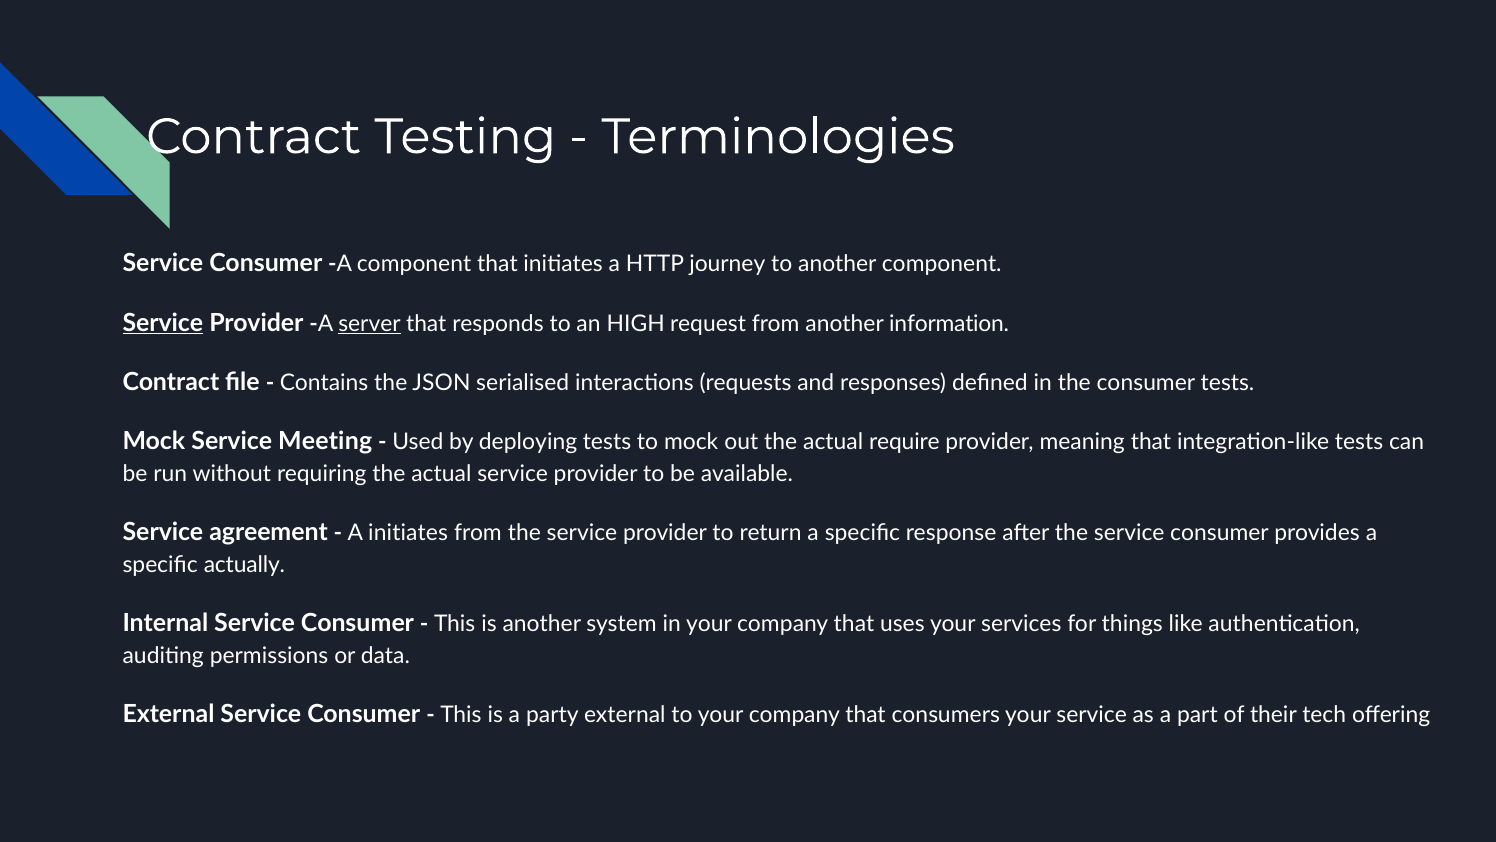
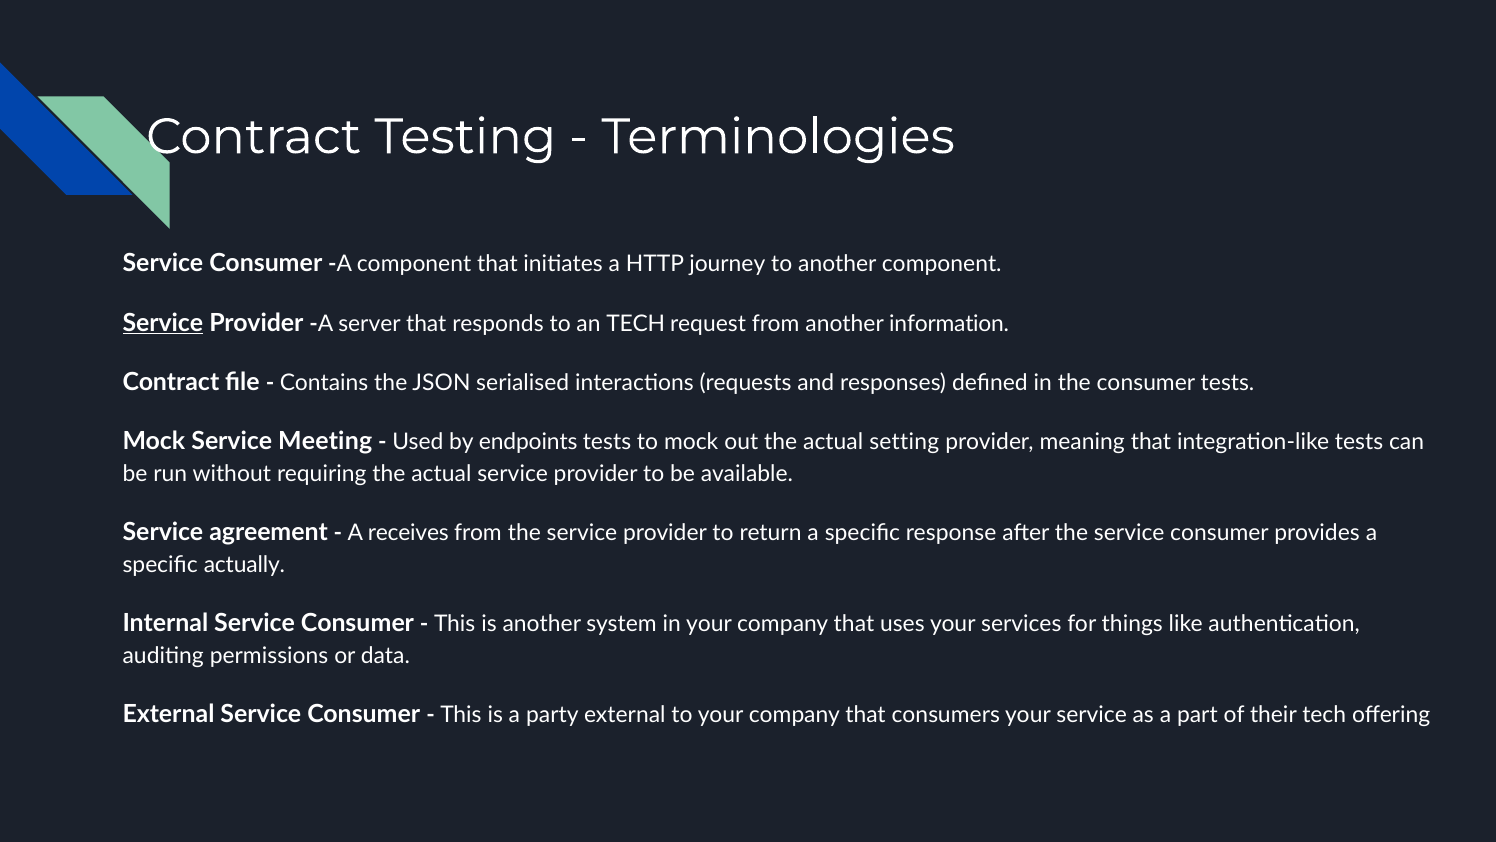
server underline: present -> none (369, 323)
an HIGH: HIGH -> TECH (636, 323)
deploying: deploying -> endpoints (528, 442)
require: require -> setting (904, 442)
A initiates: initiates -> receives (408, 533)
